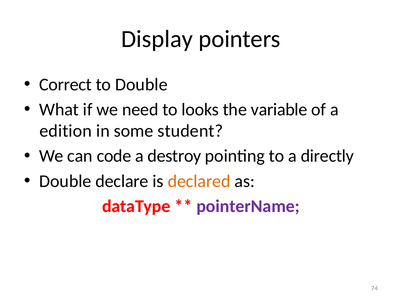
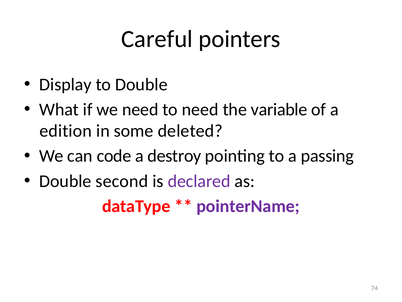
Display: Display -> Careful (157, 39)
Correct: Correct -> Display (65, 84)
to looks: looks -> need (200, 109)
student: student -> deleted (190, 131)
directly: directly -> passing (327, 156)
declare: declare -> second (122, 181)
declared colour: orange -> purple (199, 181)
